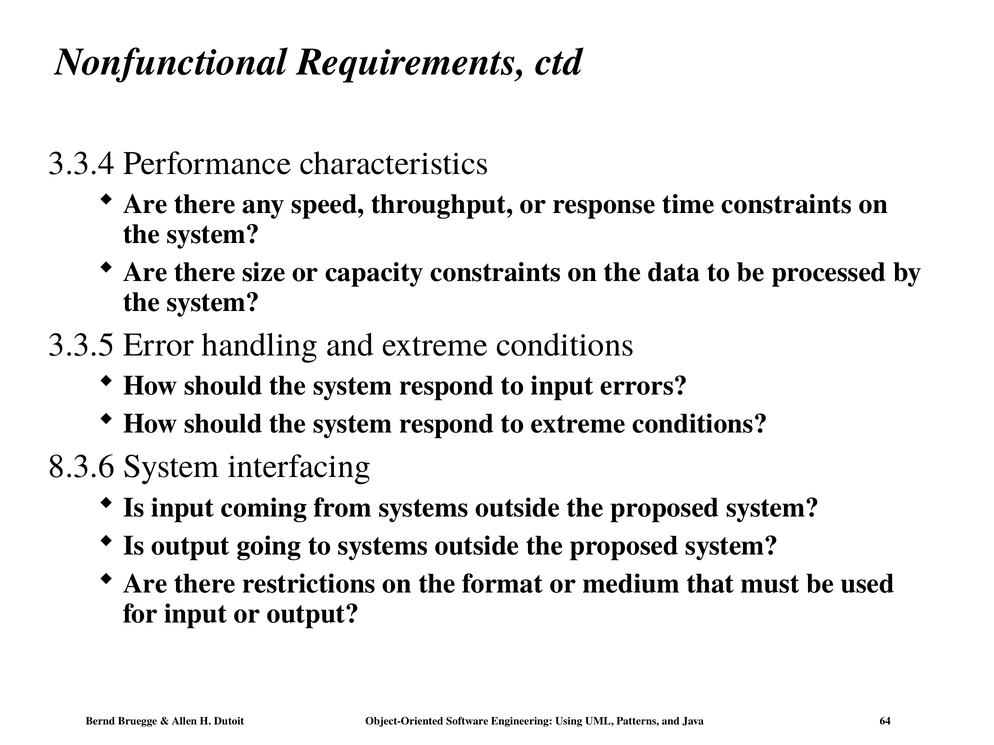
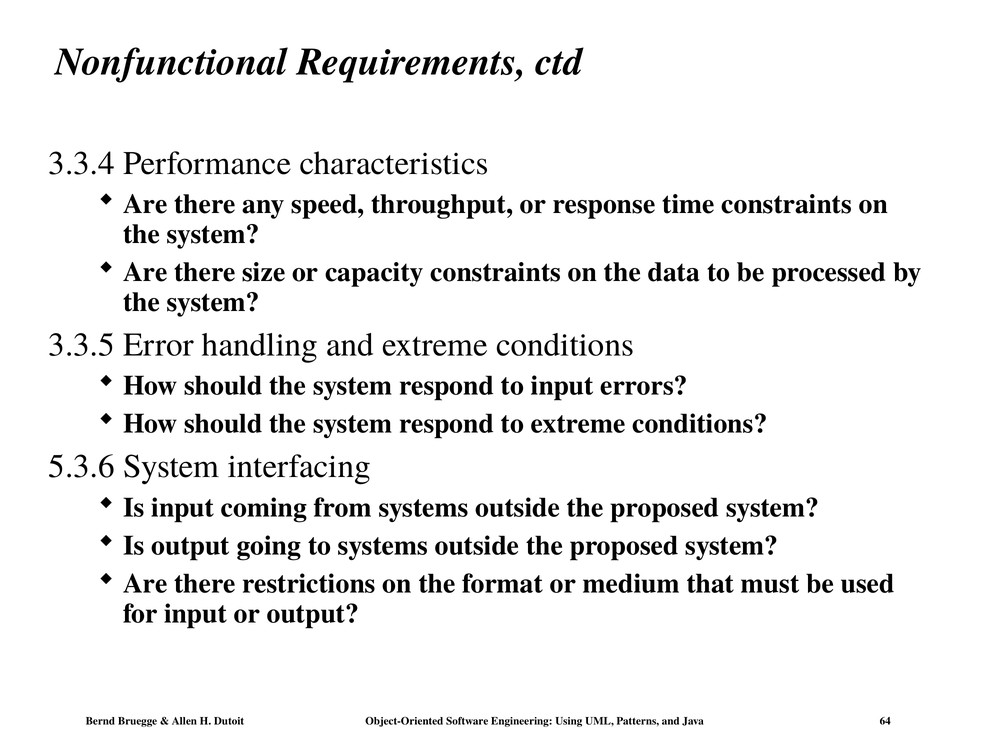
8.3.6: 8.3.6 -> 5.3.6 (82, 467)
